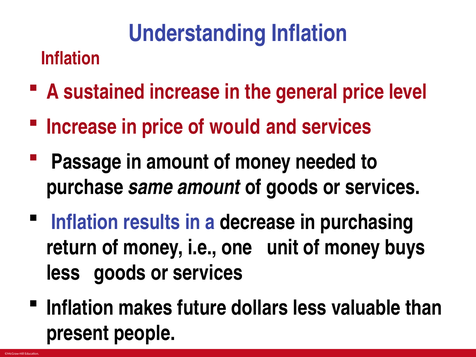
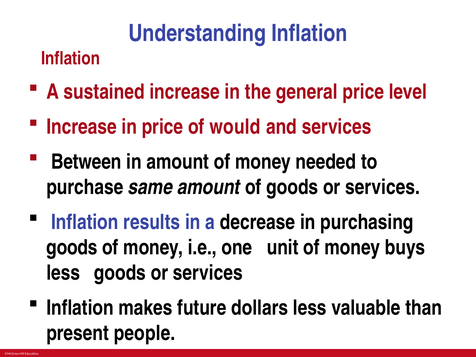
Passage: Passage -> Between (86, 162)
return: return -> goods (72, 247)
